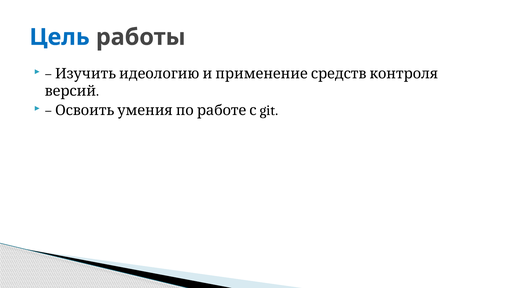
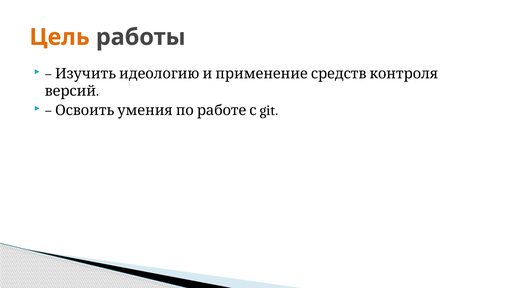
Цель colour: blue -> orange (60, 37)
